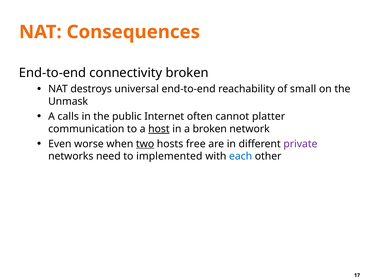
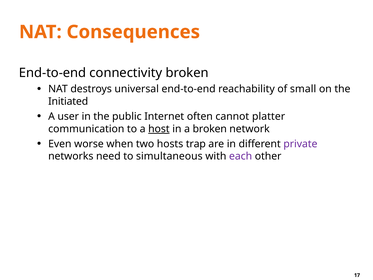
Unmask: Unmask -> Initiated (68, 101)
calls: calls -> user (68, 116)
two underline: present -> none (145, 144)
free: free -> trap (196, 144)
implemented: implemented -> simultaneous (169, 156)
each colour: blue -> purple (241, 156)
